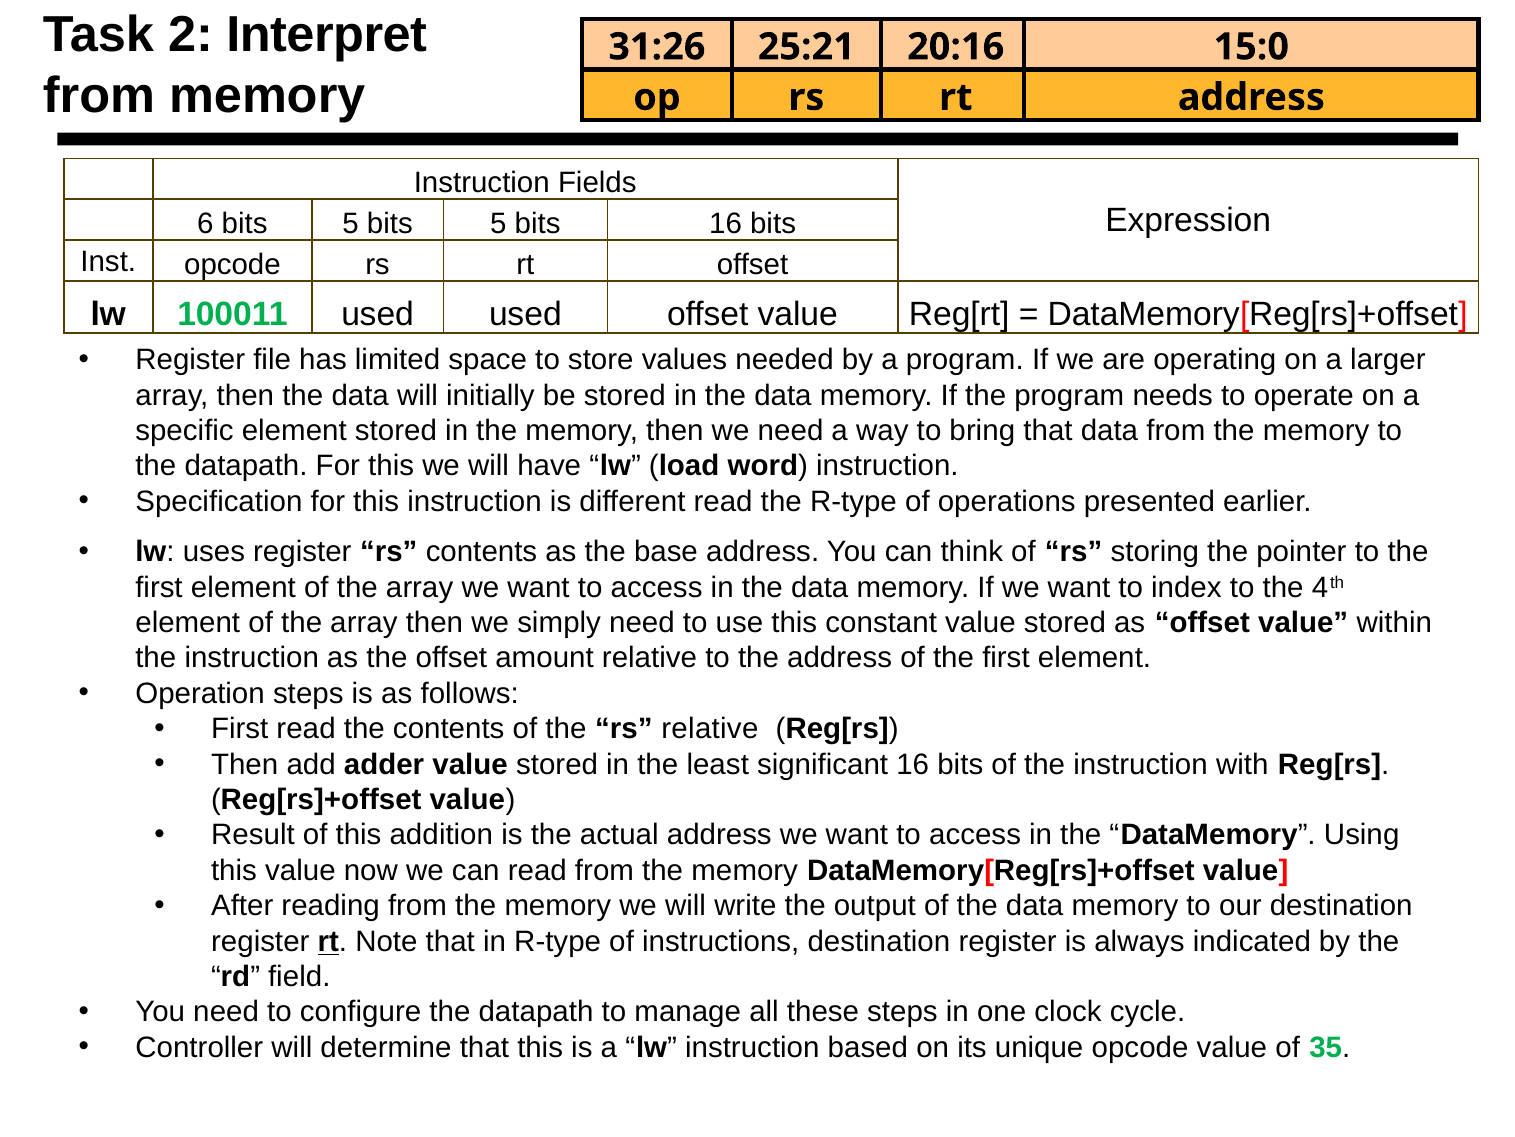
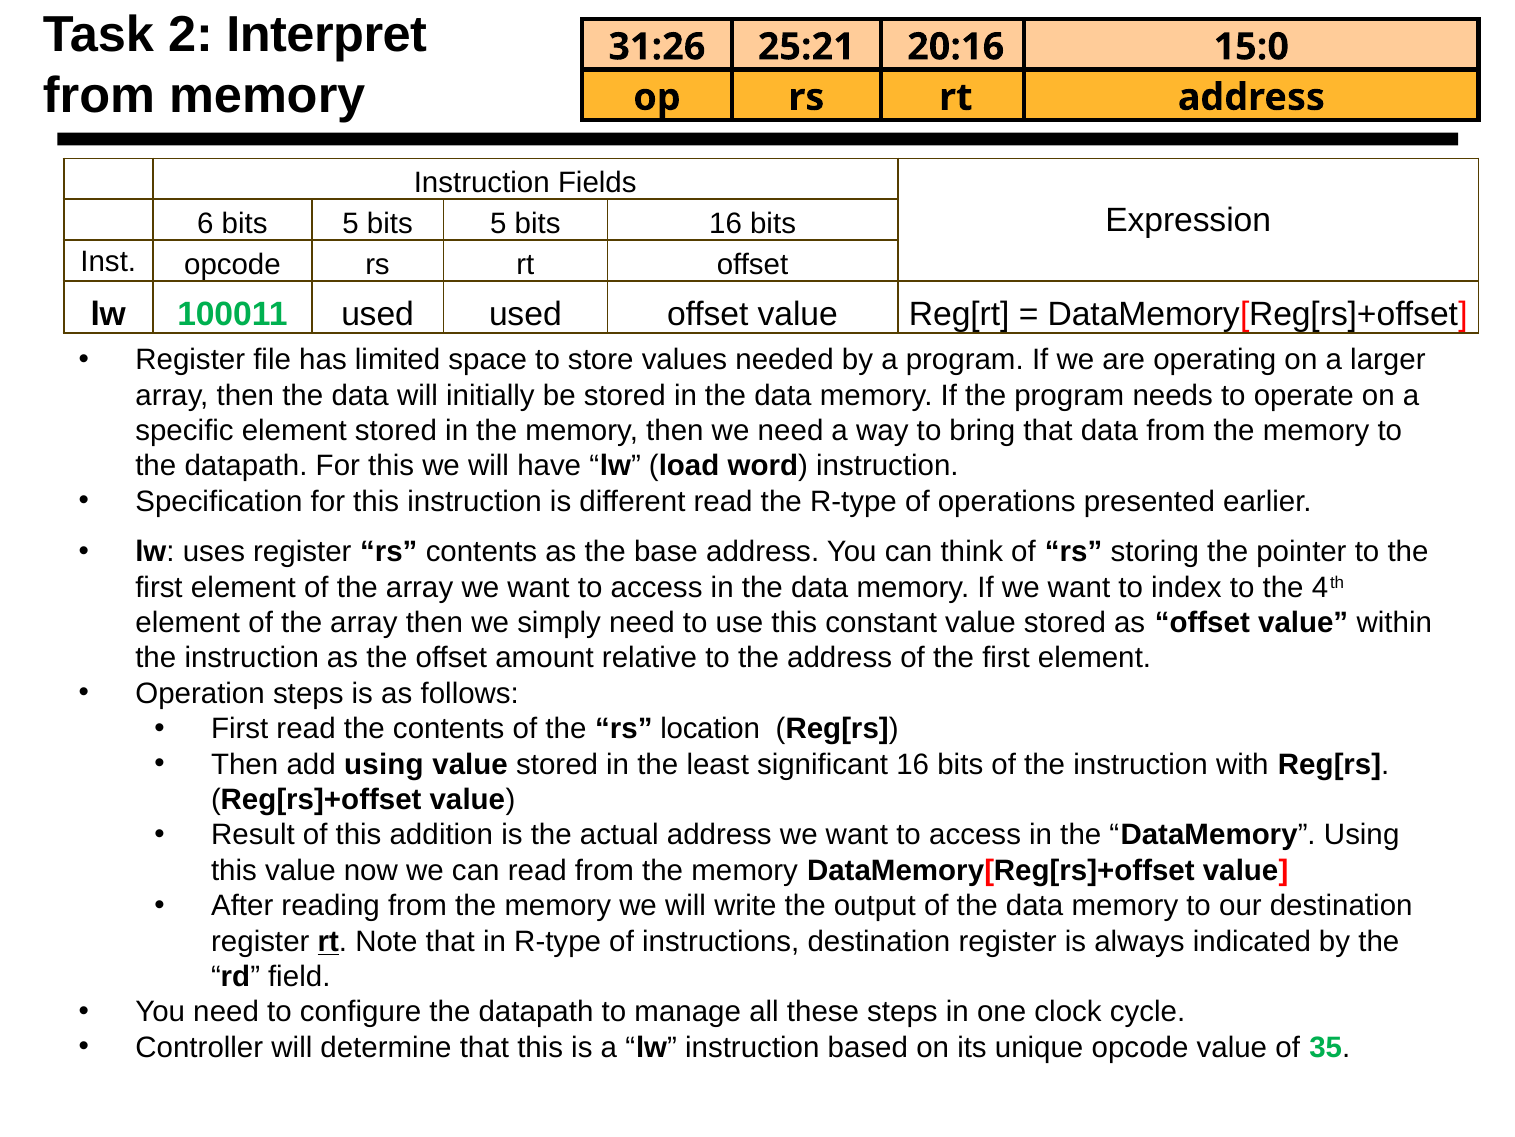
rs relative: relative -> location (710, 729)
add adder: adder -> using (384, 764)
